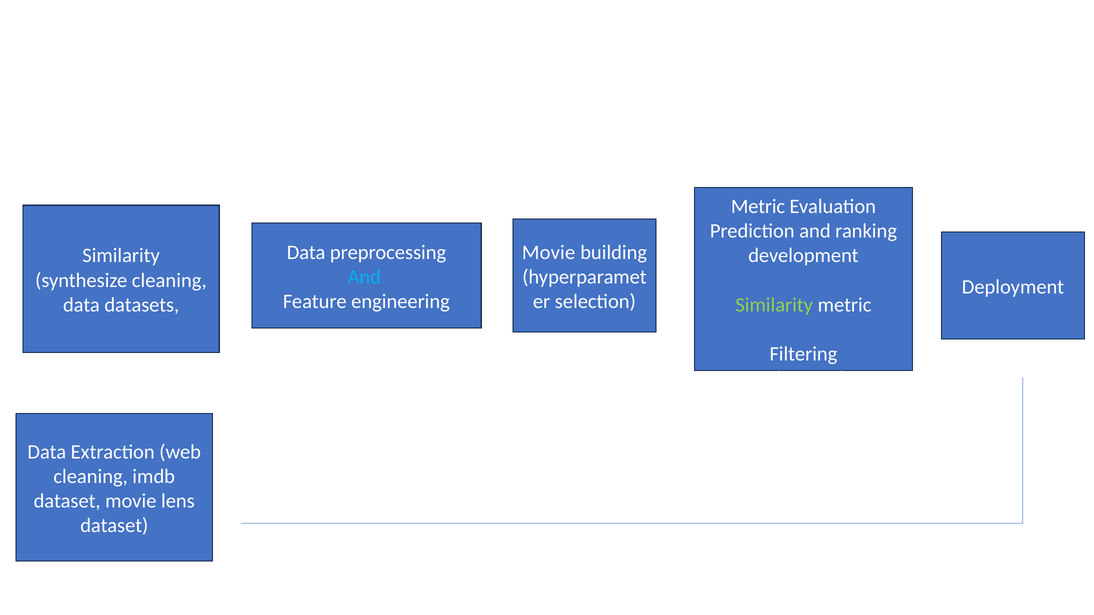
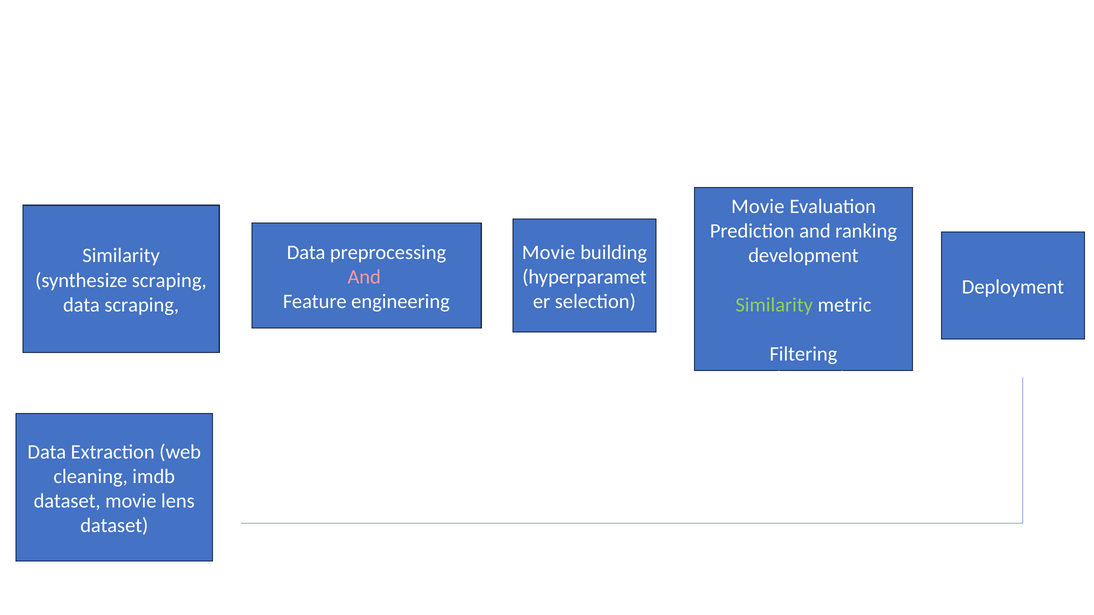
Metric: Metric -> Movie (758, 207)
And colour: light blue -> pink (364, 277)
synthesize cleaning: cleaning -> scraping (169, 280)
data datasets: datasets -> scraping (142, 305)
